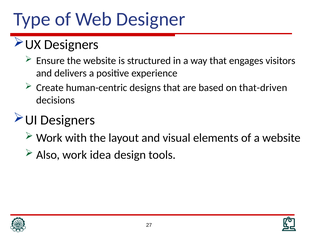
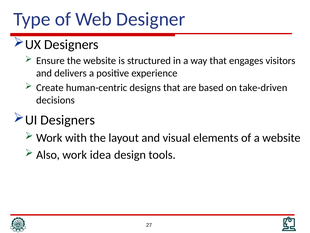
that-driven: that-driven -> take-driven (263, 88)
